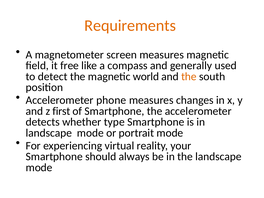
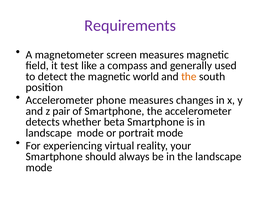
Requirements colour: orange -> purple (130, 26)
free: free -> test (69, 66)
first: first -> pair (61, 111)
type: type -> beta (114, 122)
